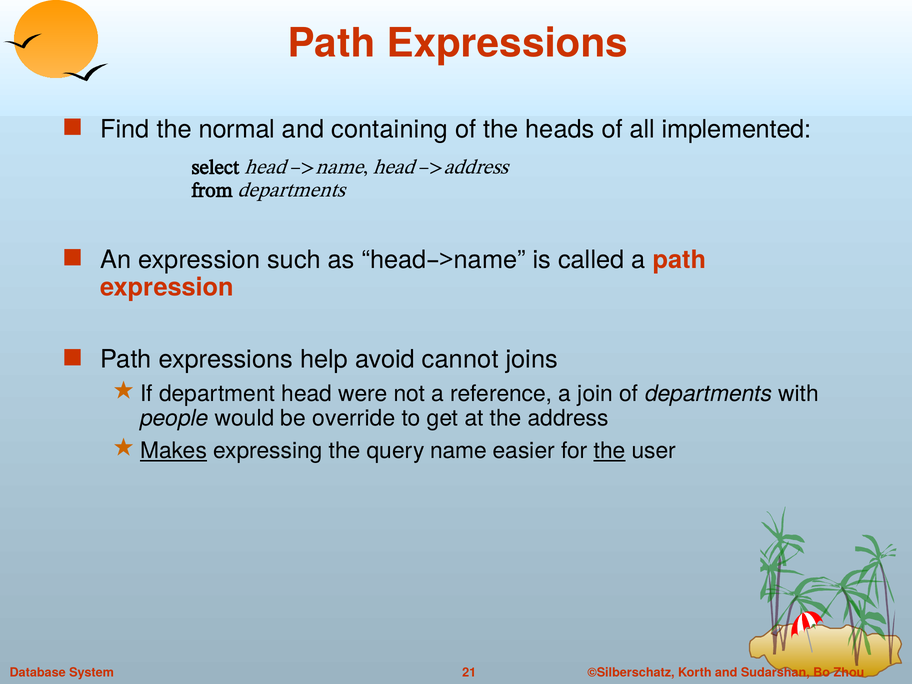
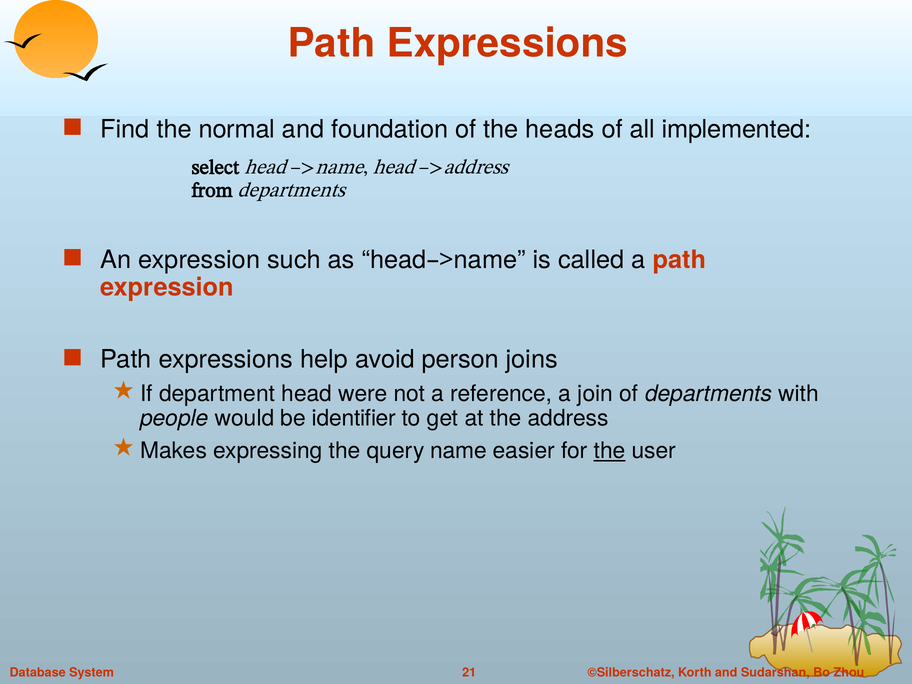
containing: containing -> foundation (390, 129)
cannot: cannot -> person (460, 360)
override: override -> identifier (354, 418)
Makes underline: present -> none (174, 451)
